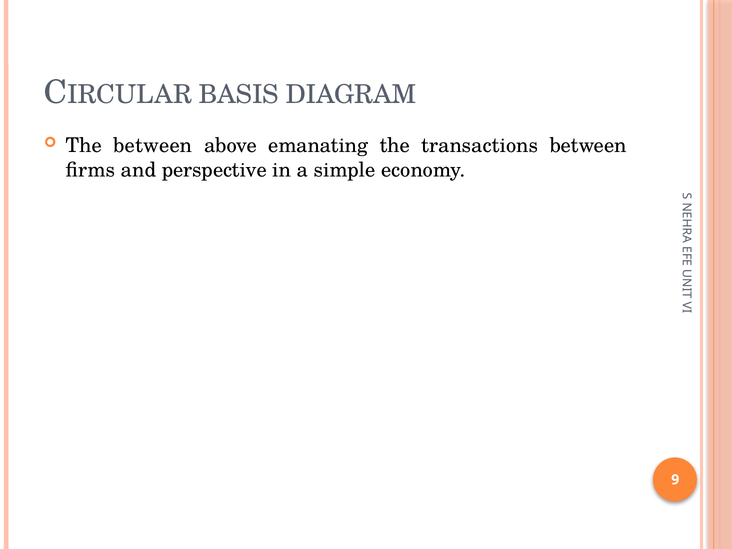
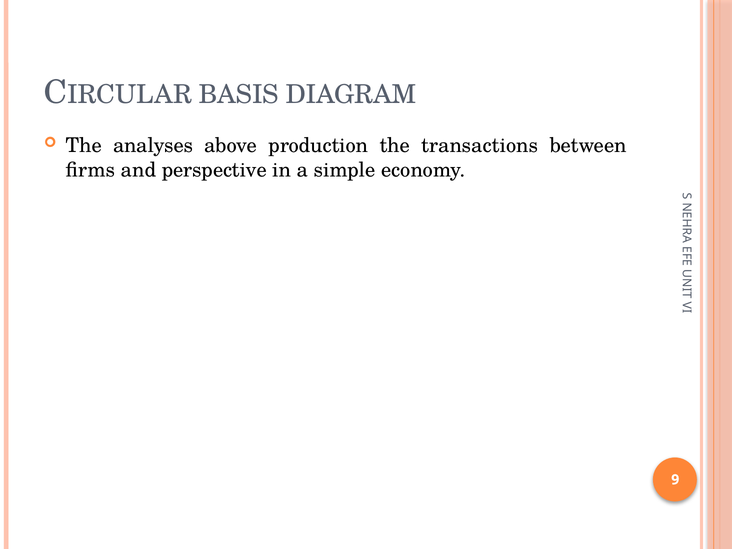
The between: between -> analyses (153, 145)
emanating: emanating -> production (318, 145)
